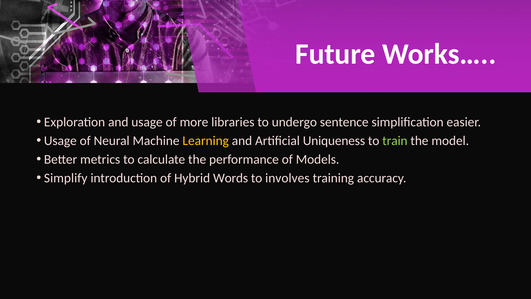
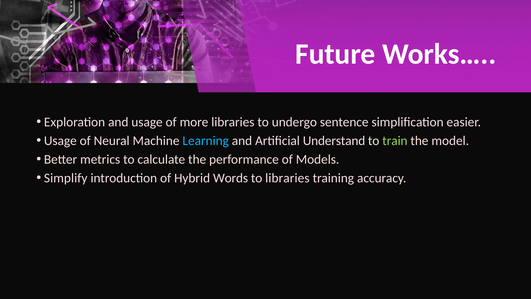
Learning colour: yellow -> light blue (206, 141)
Uniqueness: Uniqueness -> Understand (334, 141)
to involves: involves -> libraries (287, 178)
